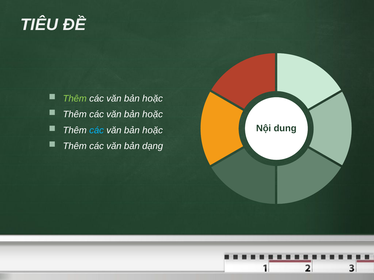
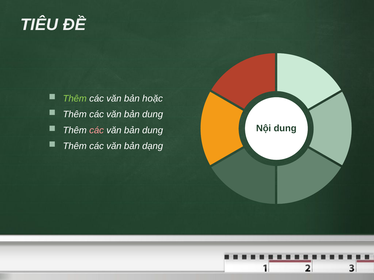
hoặc: hoặc -> dung (153, 115)
các colour: light blue -> pink (97, 130)
hoặc: hoặc -> dung (153, 130)
